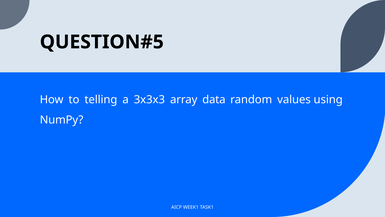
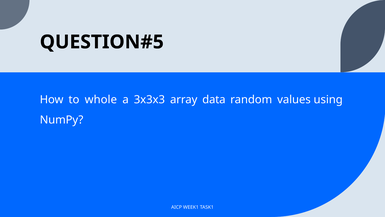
telling: telling -> whole (101, 99)
